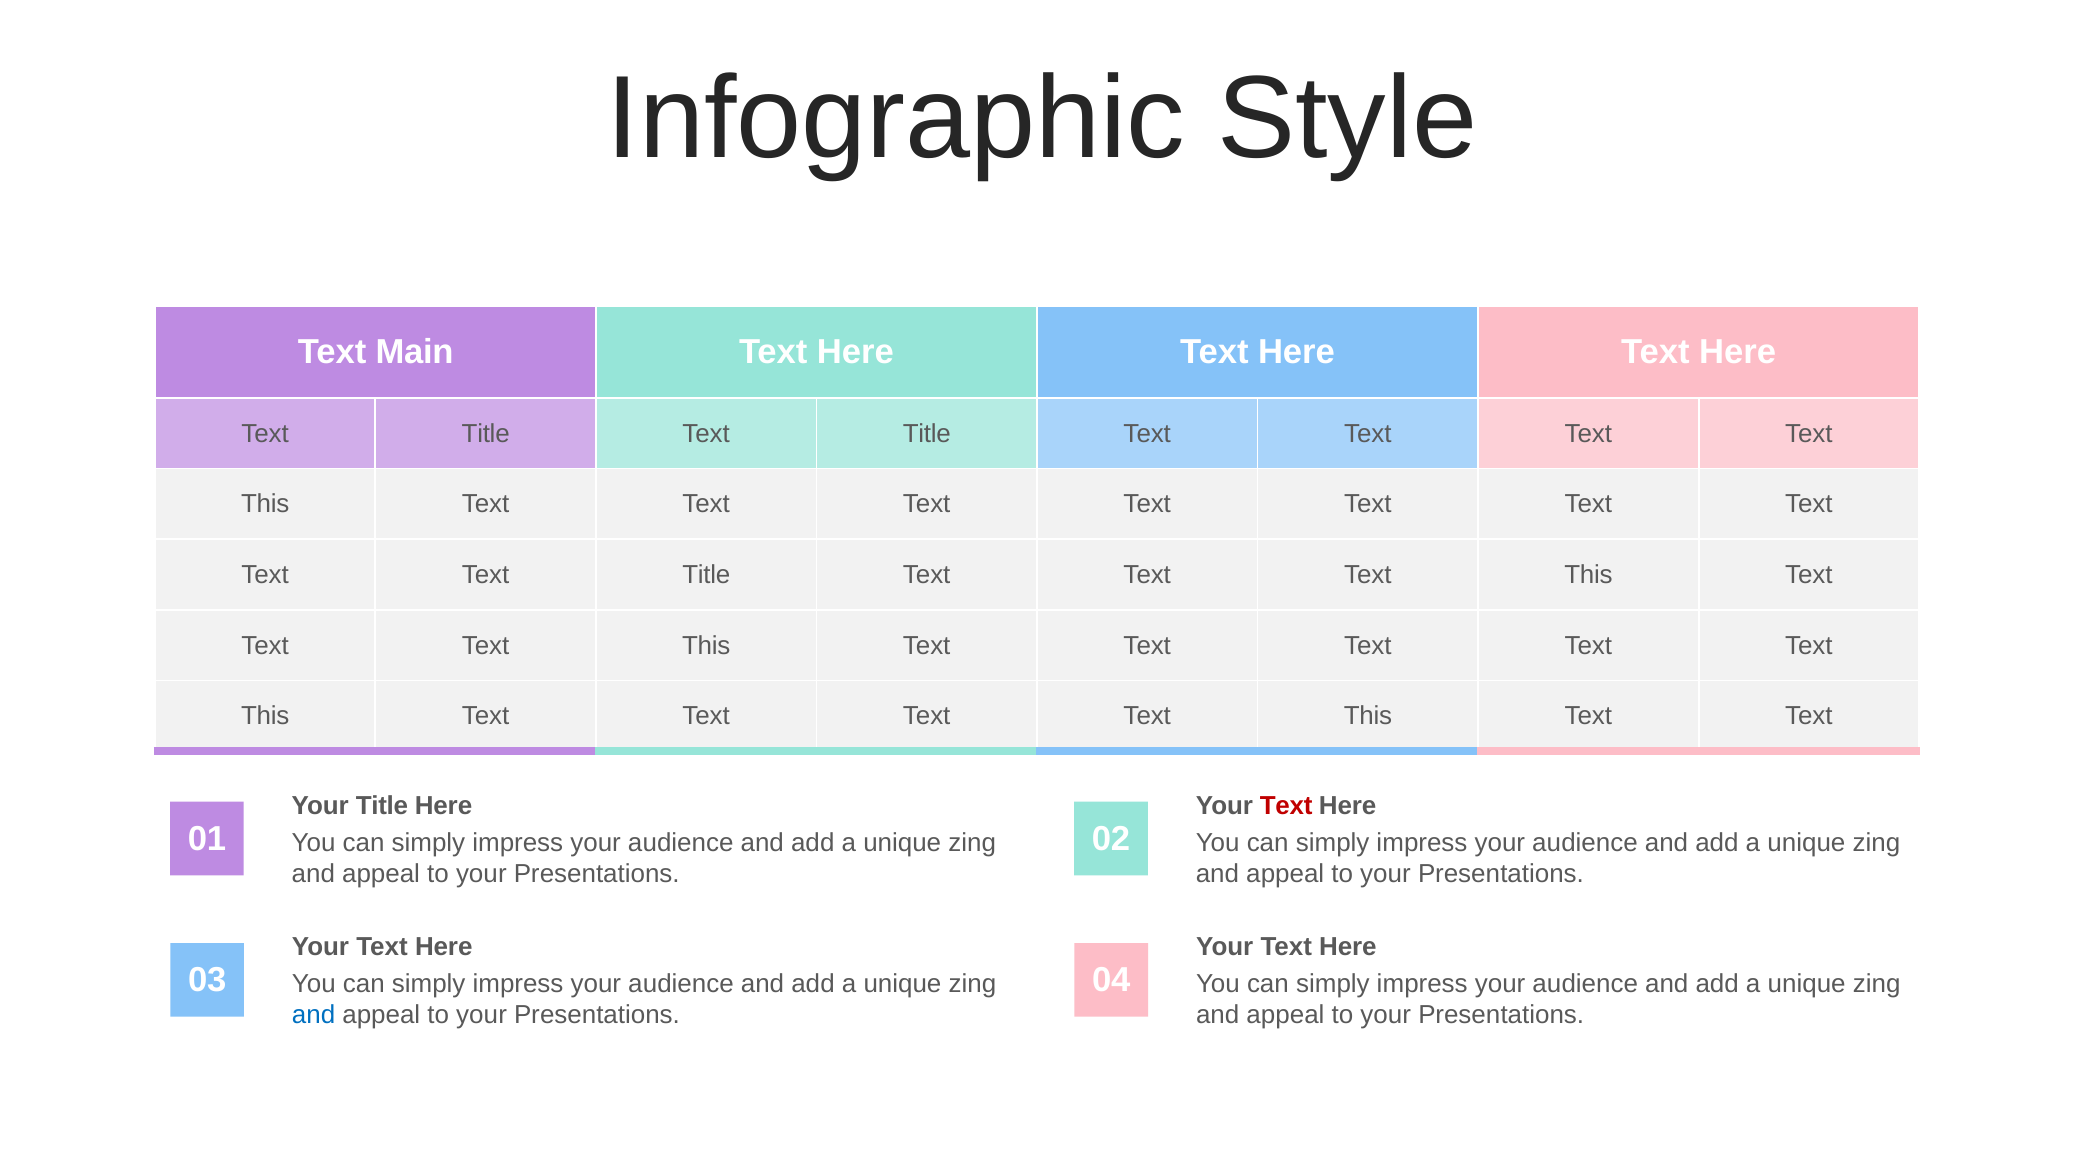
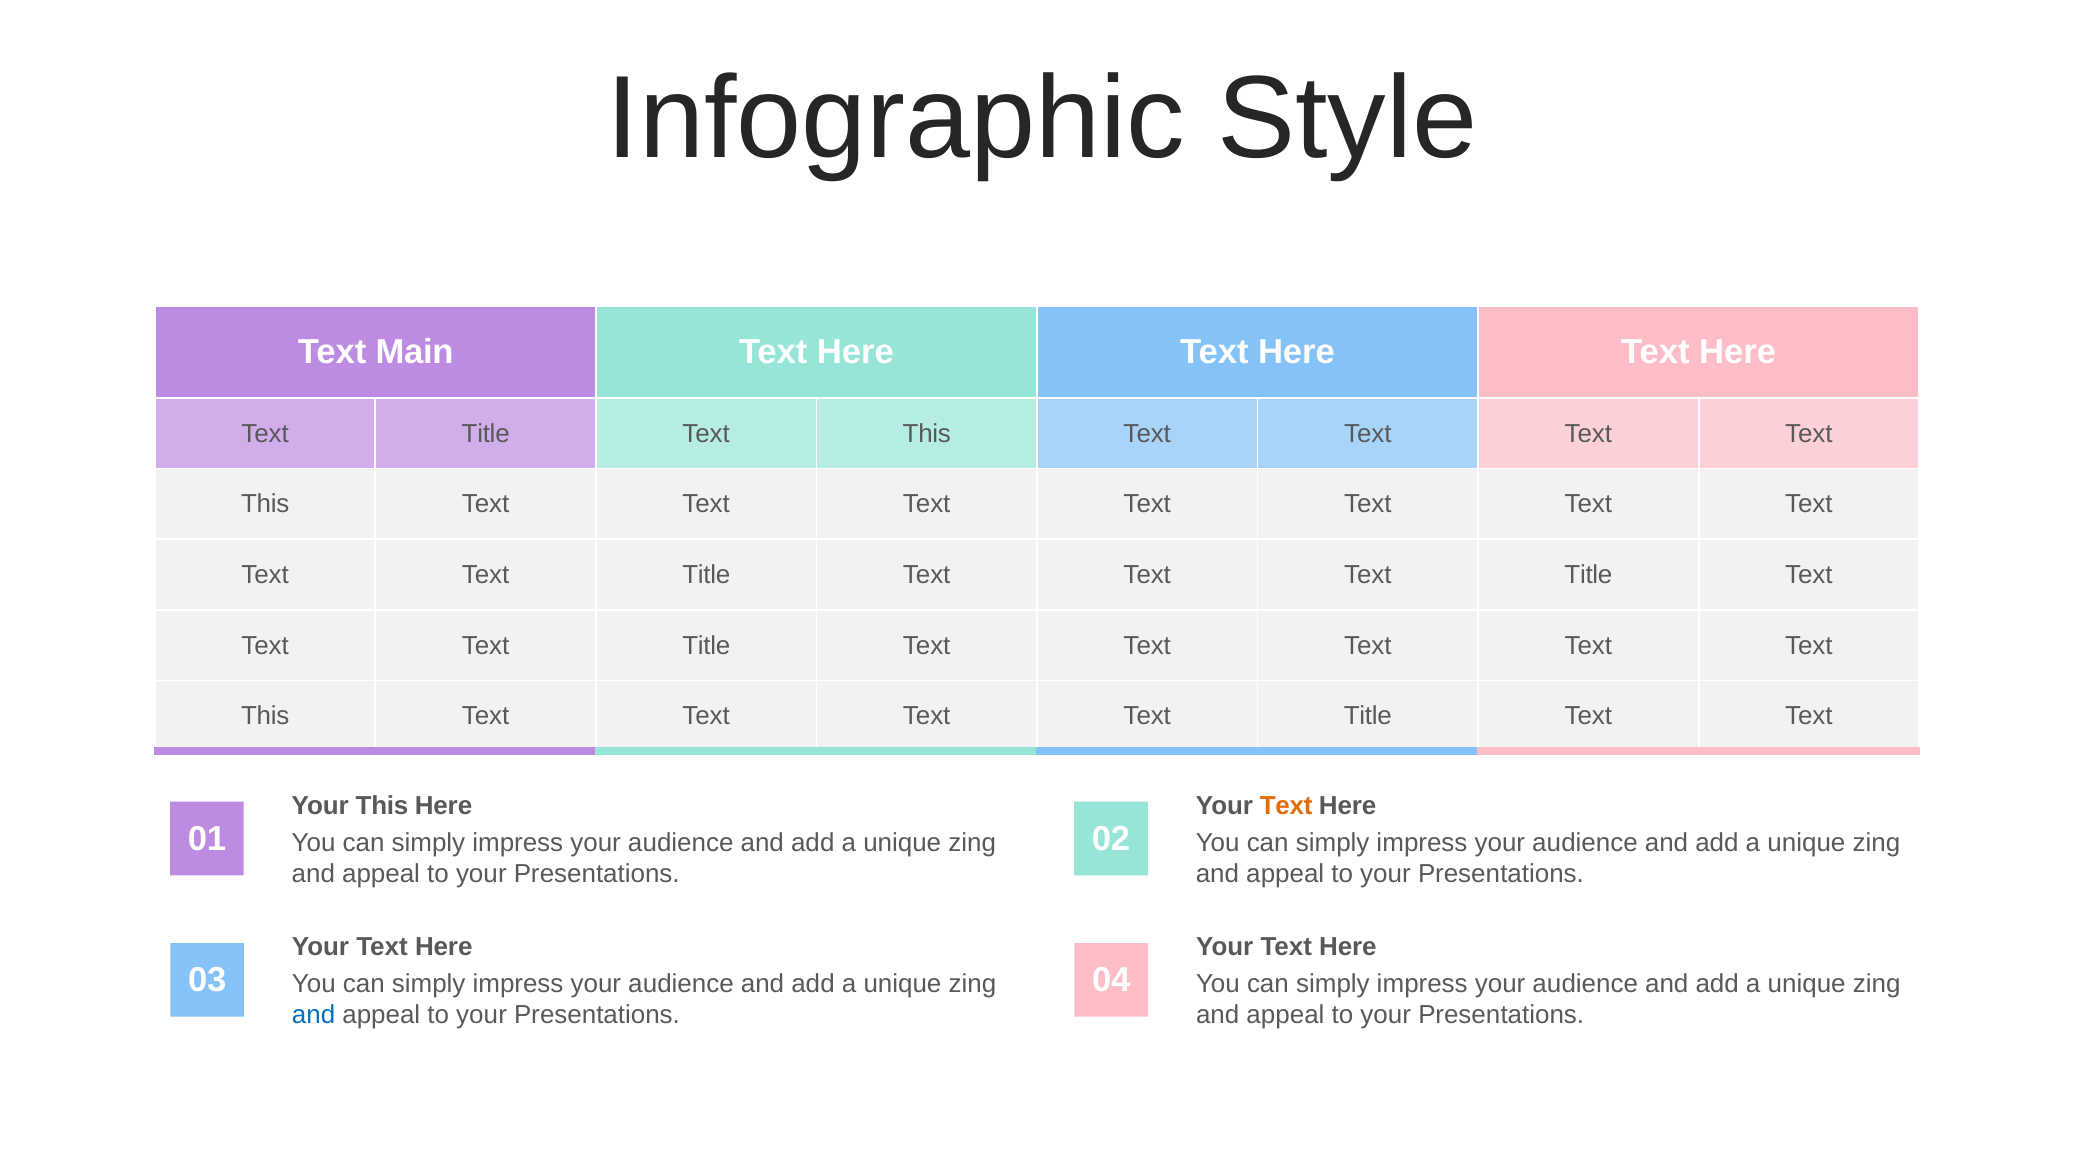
Title: Title -> This (927, 434)
This: This -> Title (1588, 575)
This: This -> Title (706, 646)
This: This -> Title (1368, 716)
Your Title: Title -> This (382, 806)
Text colour: red -> orange (1286, 806)
